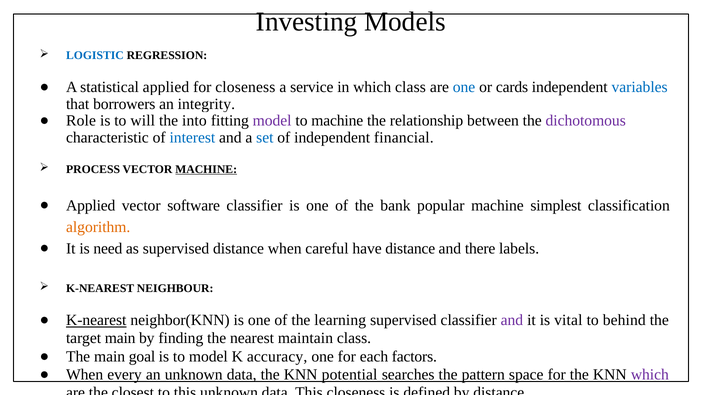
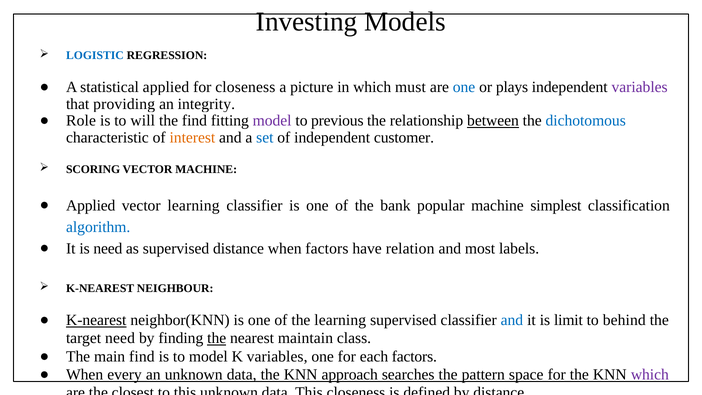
service: service -> picture (312, 87)
which class: class -> must (410, 87)
cards: cards -> plays (512, 87)
variables colour: blue -> purple (640, 87)
borrowers: borrowers -> providing (124, 104)
the into: into -> find (194, 121)
to machine: machine -> previous (337, 121)
between underline: none -> present (493, 121)
dichotomous colour: purple -> blue (586, 121)
interest colour: blue -> orange (192, 138)
financial: financial -> customer (404, 138)
PROCESS: PROCESS -> SCORING (93, 169)
MACHINE underline: present -> none (206, 169)
vector software: software -> learning (193, 206)
algorithm colour: orange -> blue (98, 227)
when careful: careful -> factors (327, 249)
have distance: distance -> relation (410, 249)
there: there -> most (480, 249)
and colour: purple -> blue (512, 320)
vital: vital -> limit (568, 320)
target main: main -> need (120, 338)
the underline: none -> present (217, 338)
main goal: goal -> find (142, 356)
K accuracy: accuracy -> variables (277, 356)
potential: potential -> approach (350, 375)
